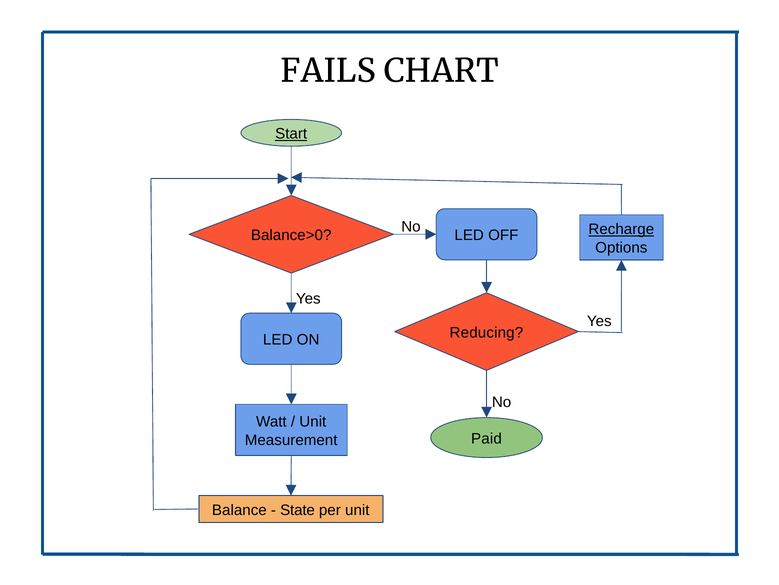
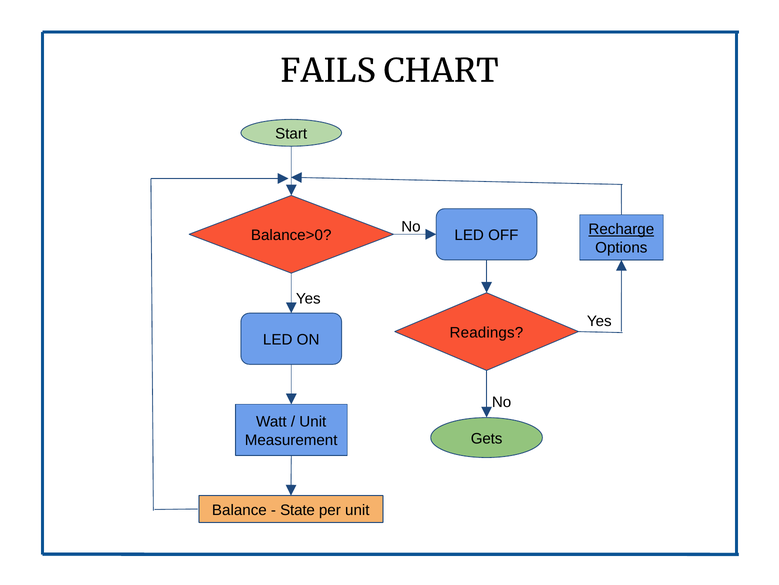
Start underline: present -> none (291, 134)
Reducing: Reducing -> Readings (486, 332)
Paid: Paid -> Gets (487, 438)
